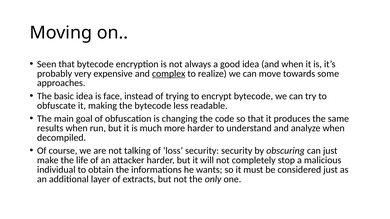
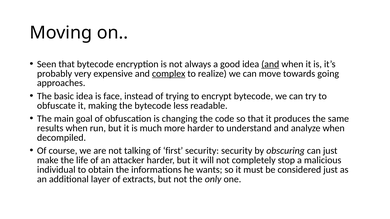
and underline: none -> present (270, 64)
some: some -> going (328, 74)
loss: loss -> first (173, 151)
